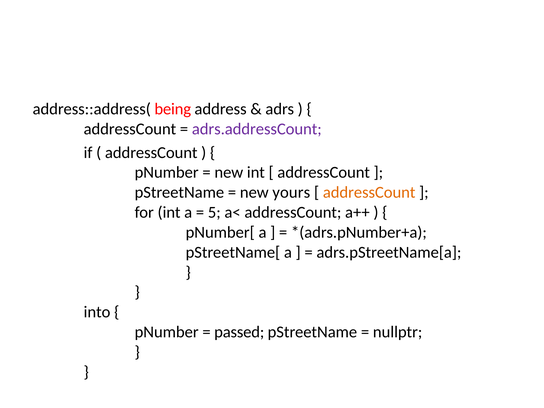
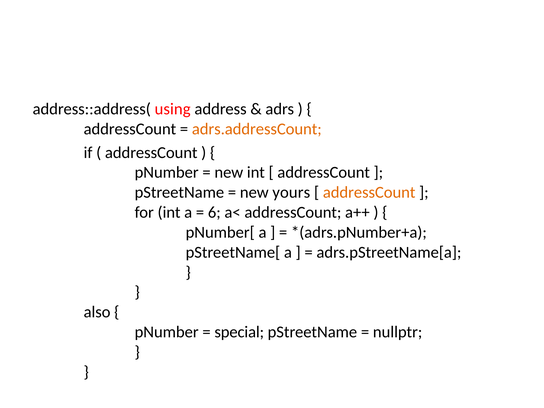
being: being -> using (173, 109)
adrs.addressCount colour: purple -> orange (257, 129)
5: 5 -> 6 (214, 212)
into: into -> also (97, 312)
passed: passed -> special (239, 332)
